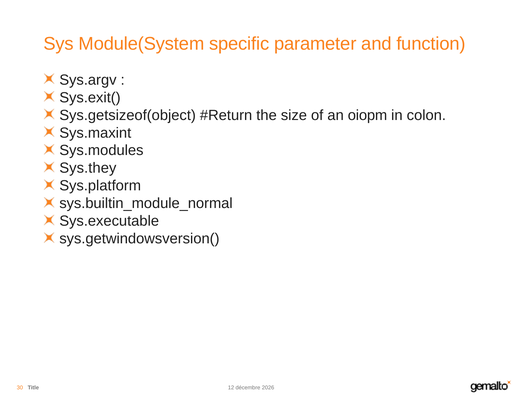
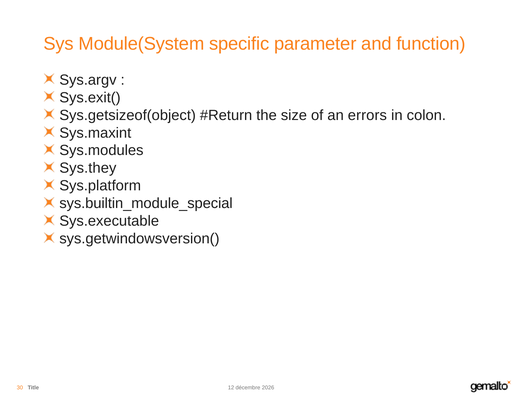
oiopm: oiopm -> errors (367, 115)
sys.builtin_module_normal: sys.builtin_module_normal -> sys.builtin_module_special (146, 203)
